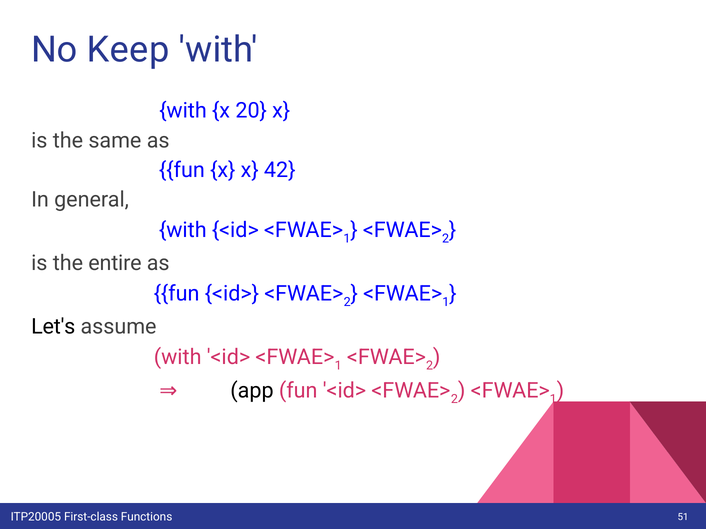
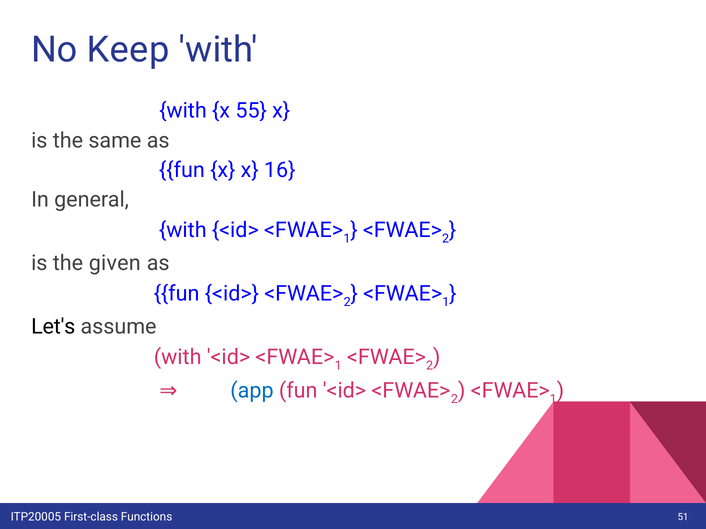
20: 20 -> 55 (251, 111)
42: 42 -> 16 (280, 170)
entire: entire -> given (115, 264)
app colour: black -> blue (252, 391)
